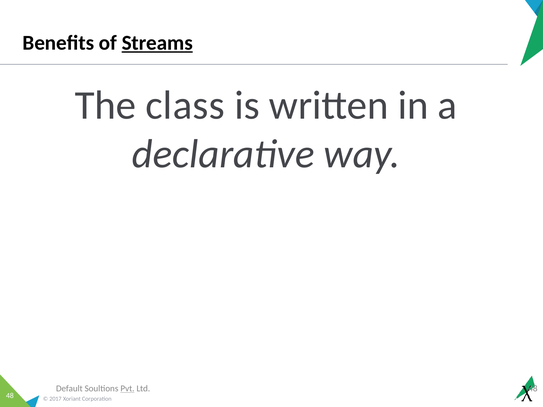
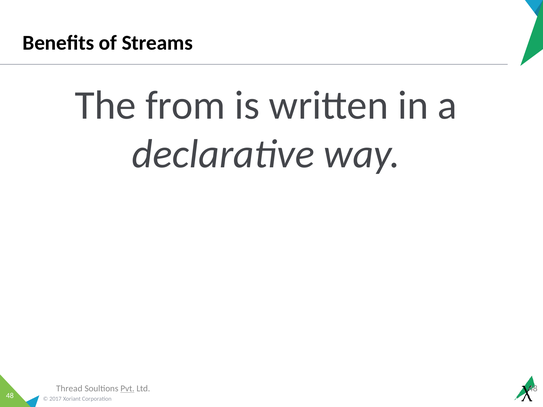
Streams underline: present -> none (157, 43)
class: class -> from (185, 105)
Default: Default -> Thread (69, 389)
